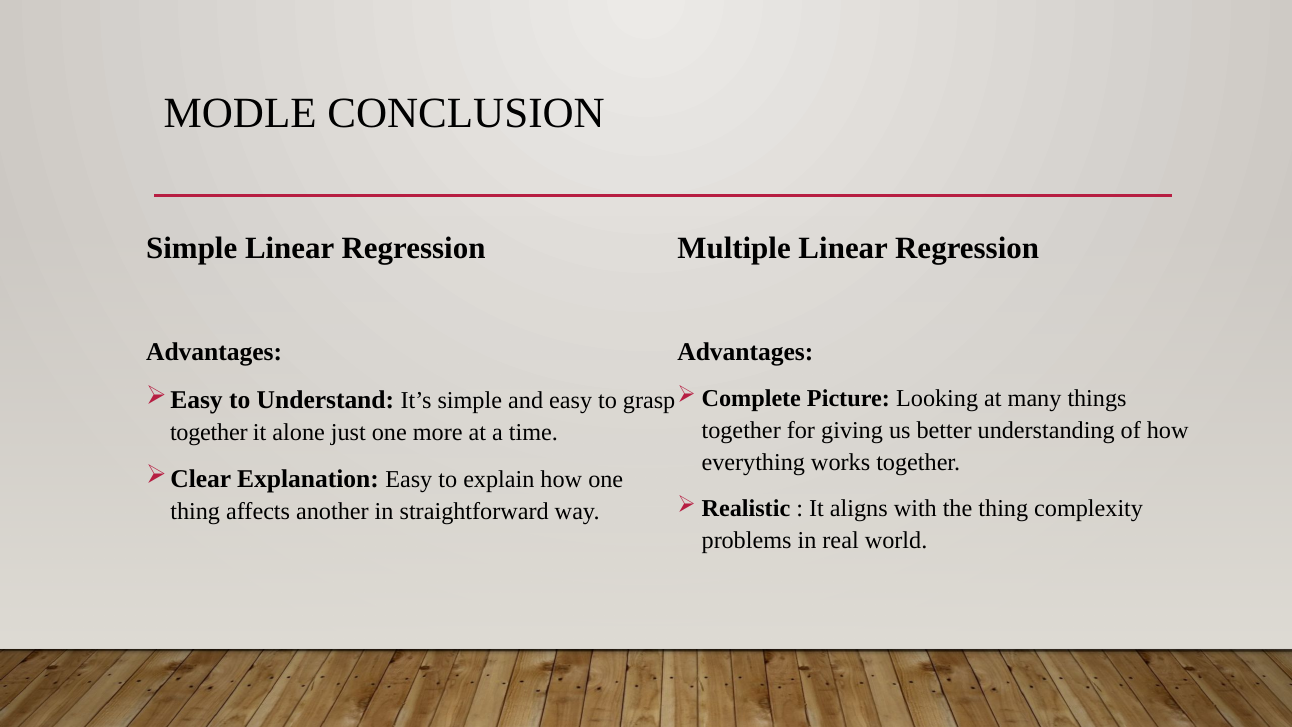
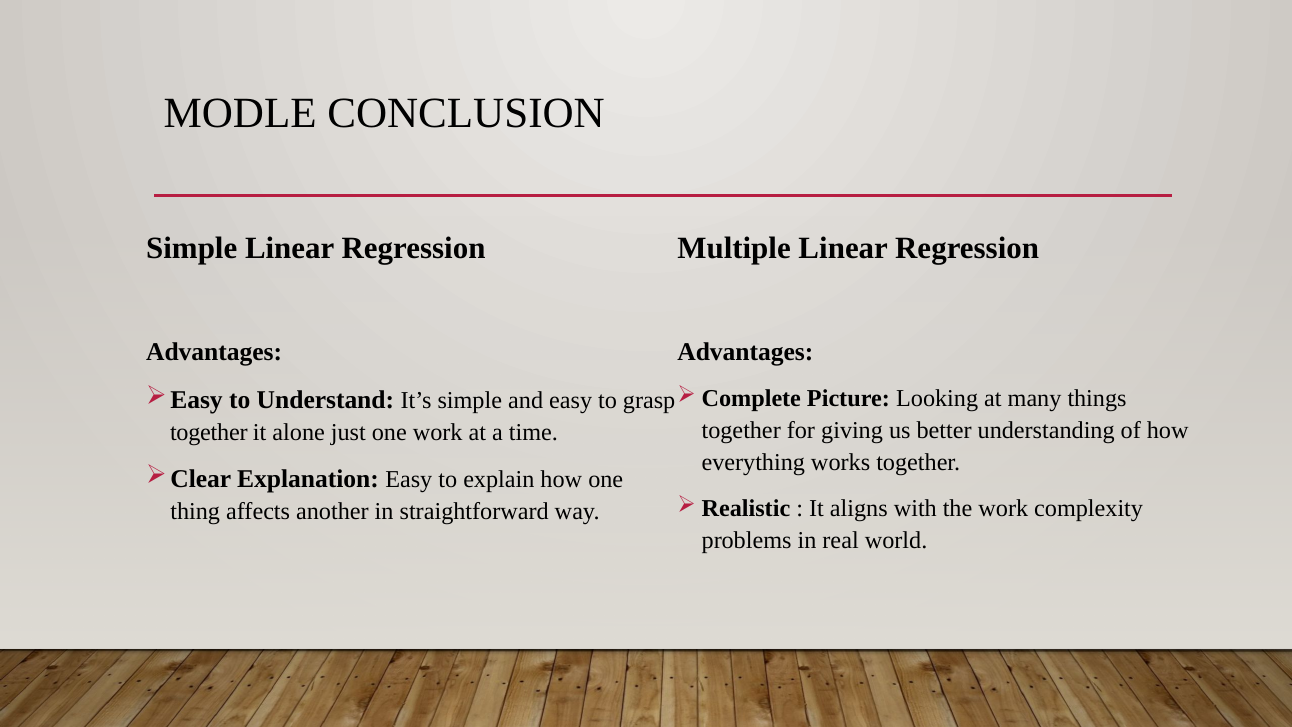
one more: more -> work (438, 432)
the thing: thing -> work (1003, 508)
